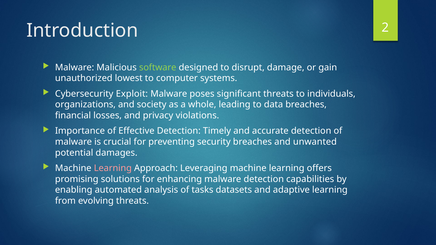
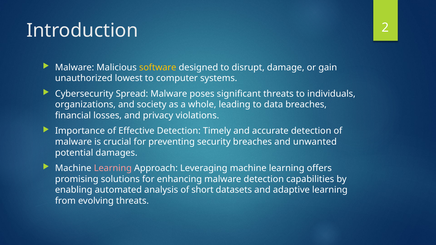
software colour: light green -> yellow (158, 68)
Exploit: Exploit -> Spread (132, 94)
tasks: tasks -> short (202, 190)
